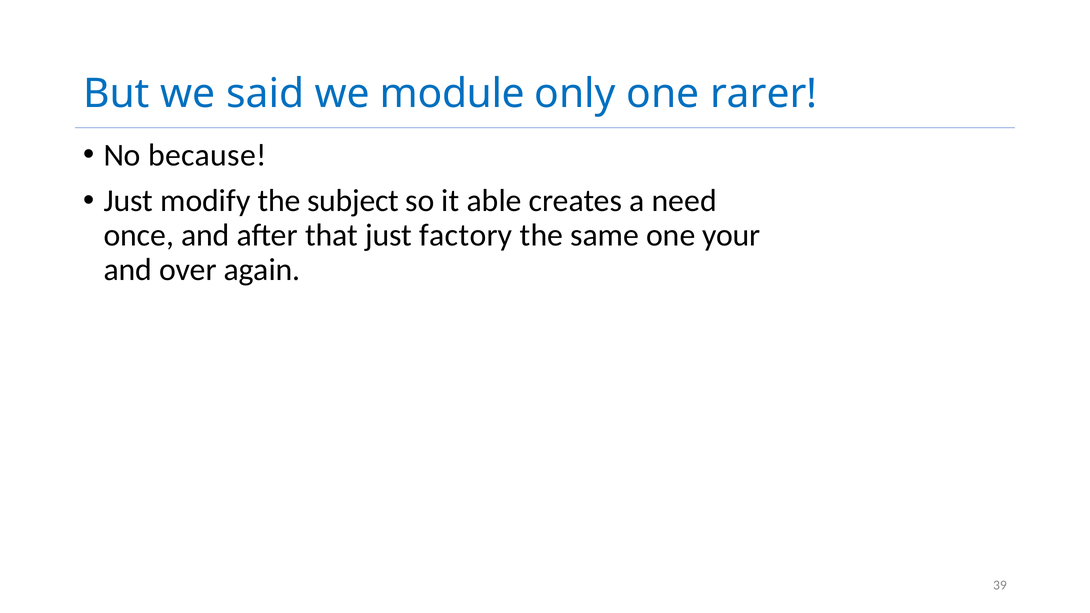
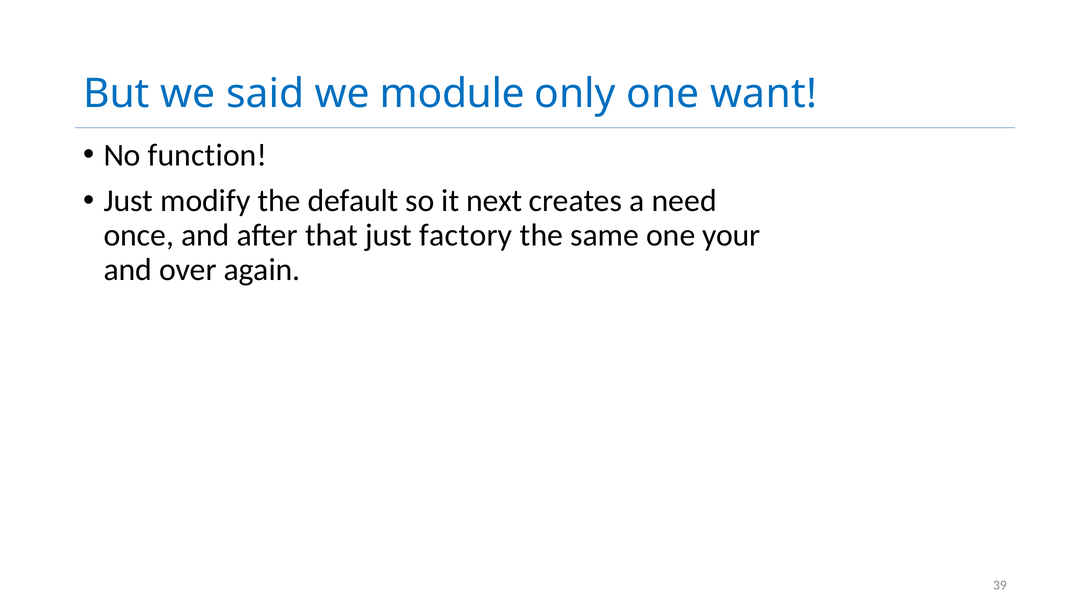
rarer: rarer -> want (764, 94)
because: because -> function (207, 155)
subject: subject -> default (353, 201)
able: able -> next (494, 201)
